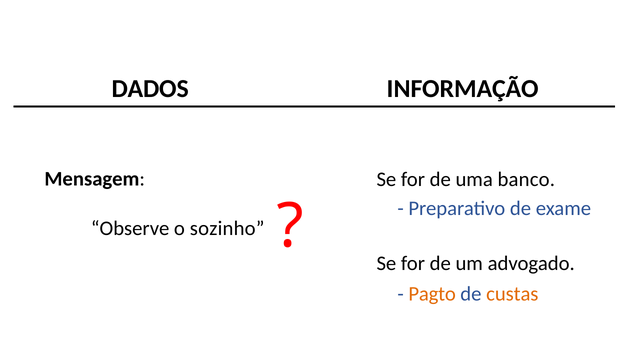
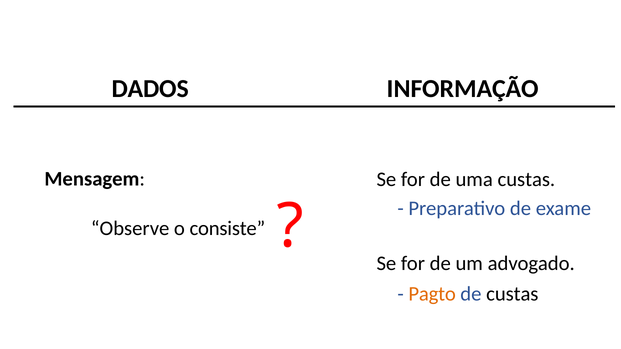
uma banco: banco -> custas (526, 180)
sozinho: sozinho -> consiste (227, 229)
custas colour: orange -> black (512, 294)
